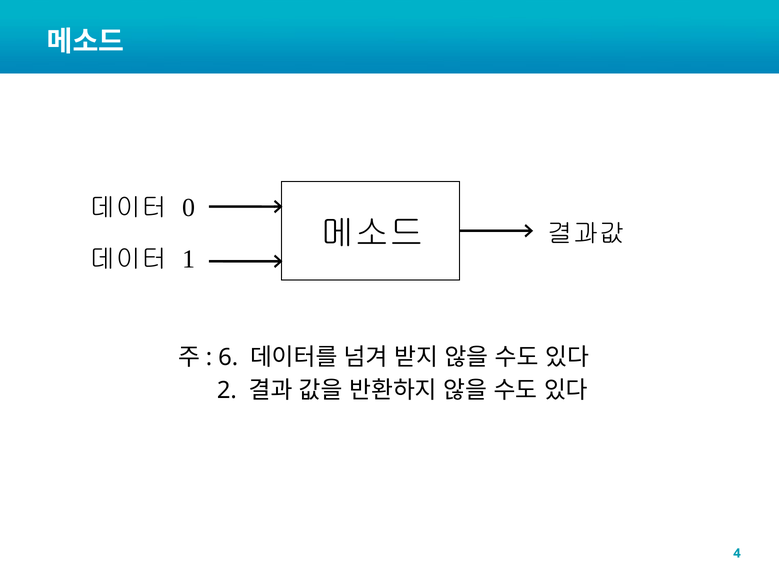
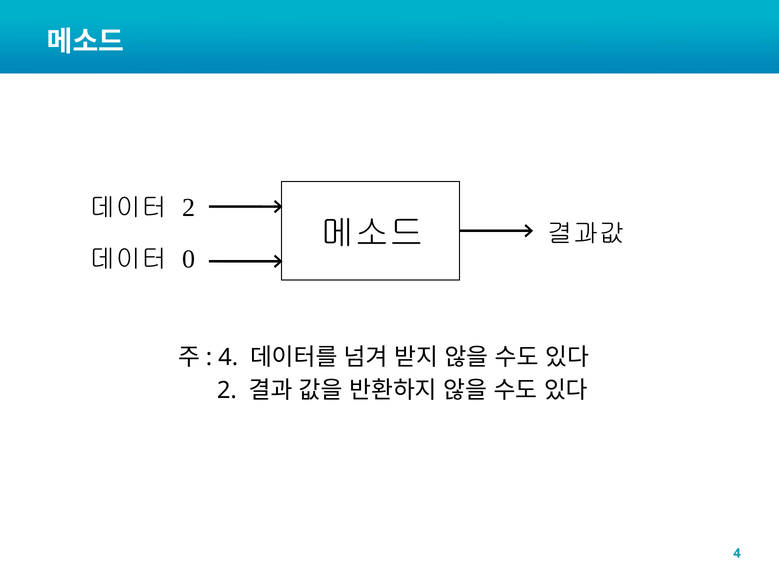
0: 0 -> 2 (189, 208)
1: 1 -> 0 (189, 259)
6: 6 -> 4 (228, 357)
